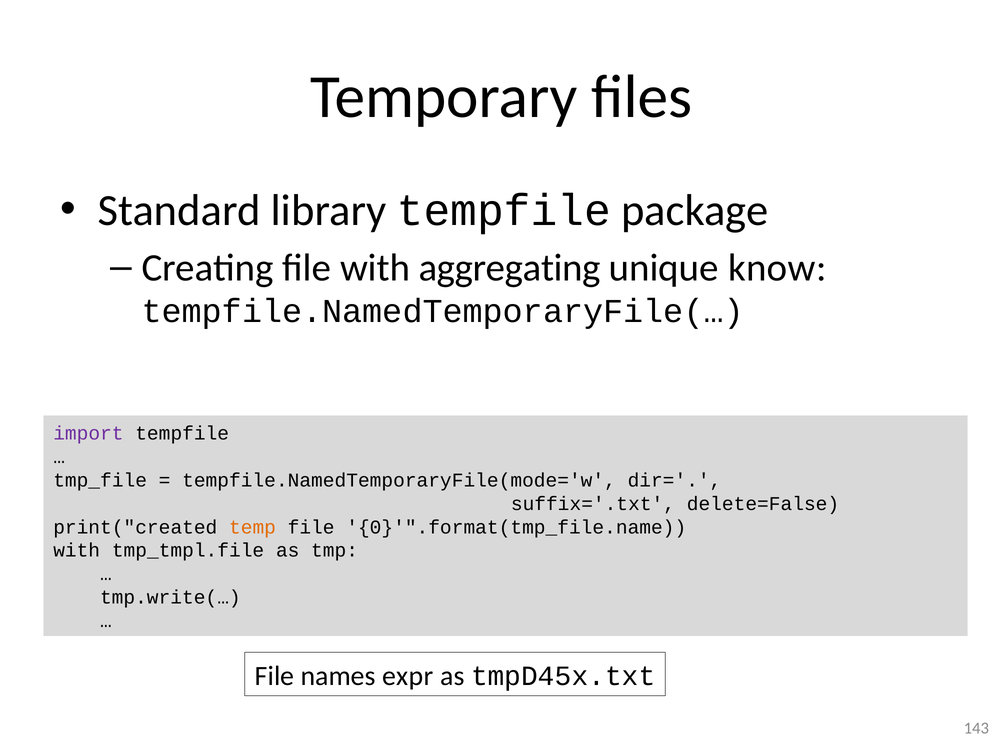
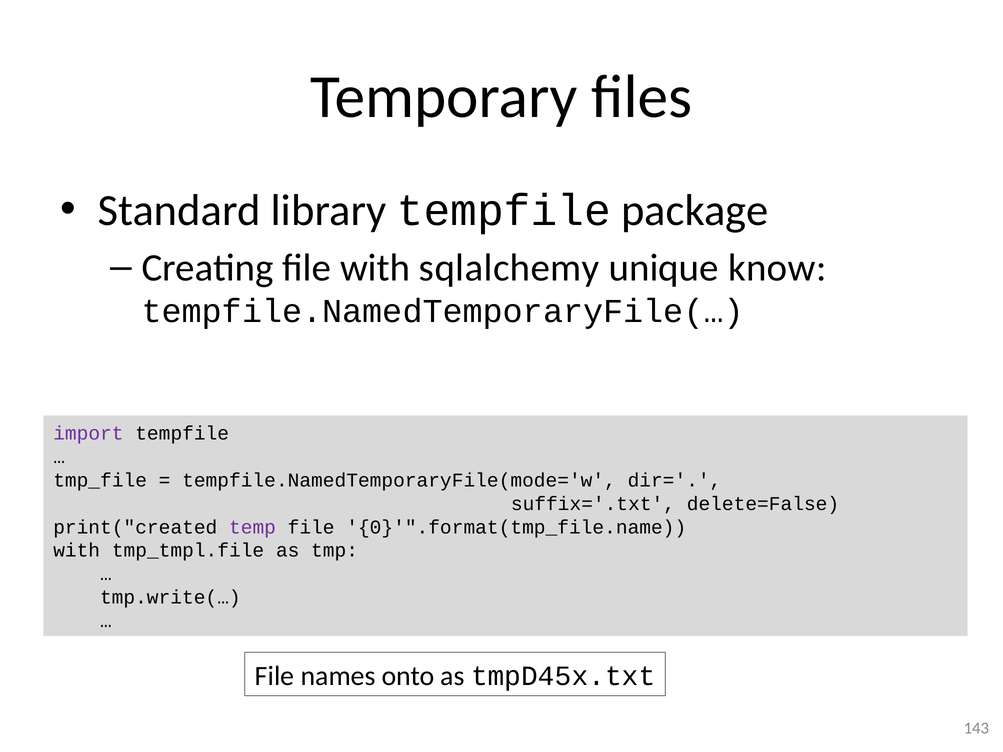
aggregating: aggregating -> sqlalchemy (509, 268)
temp colour: orange -> purple (253, 527)
expr: expr -> onto (408, 676)
